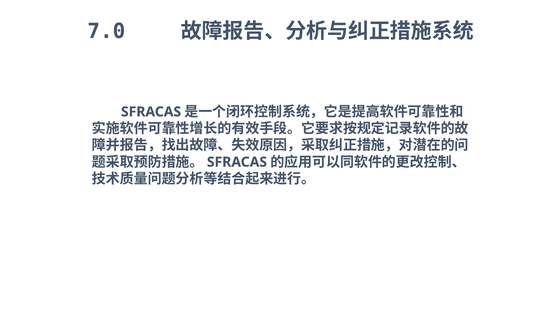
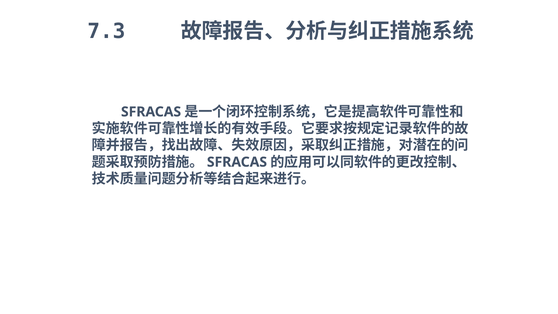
7.0: 7.0 -> 7.3 (106, 31)
